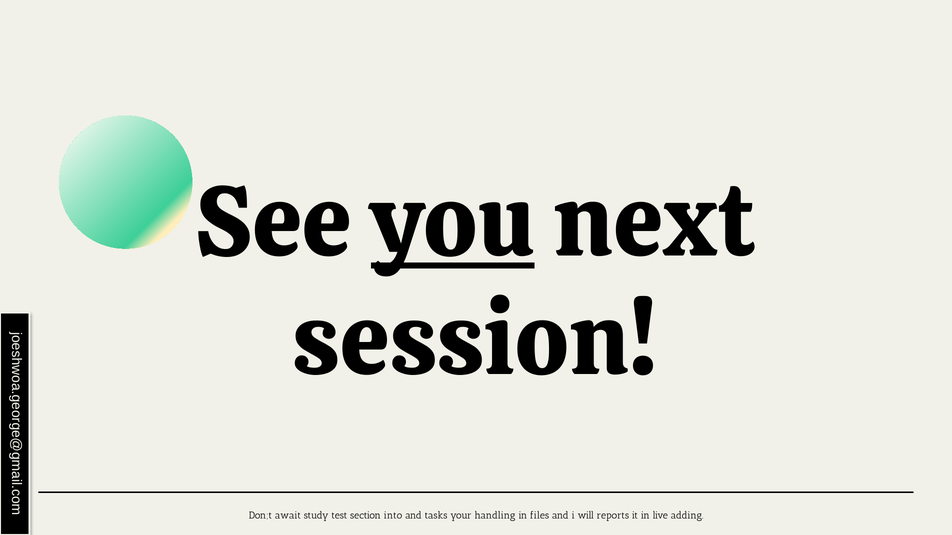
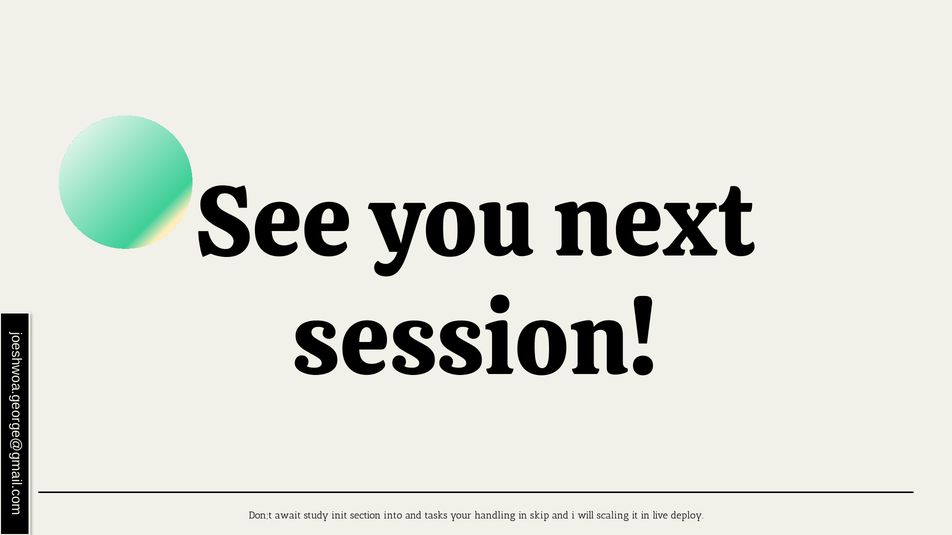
you underline: present -> none (453, 223)
test: test -> init (339, 516)
files: files -> skip (540, 516)
reports: reports -> scaling (613, 516)
adding: adding -> deploy (687, 516)
